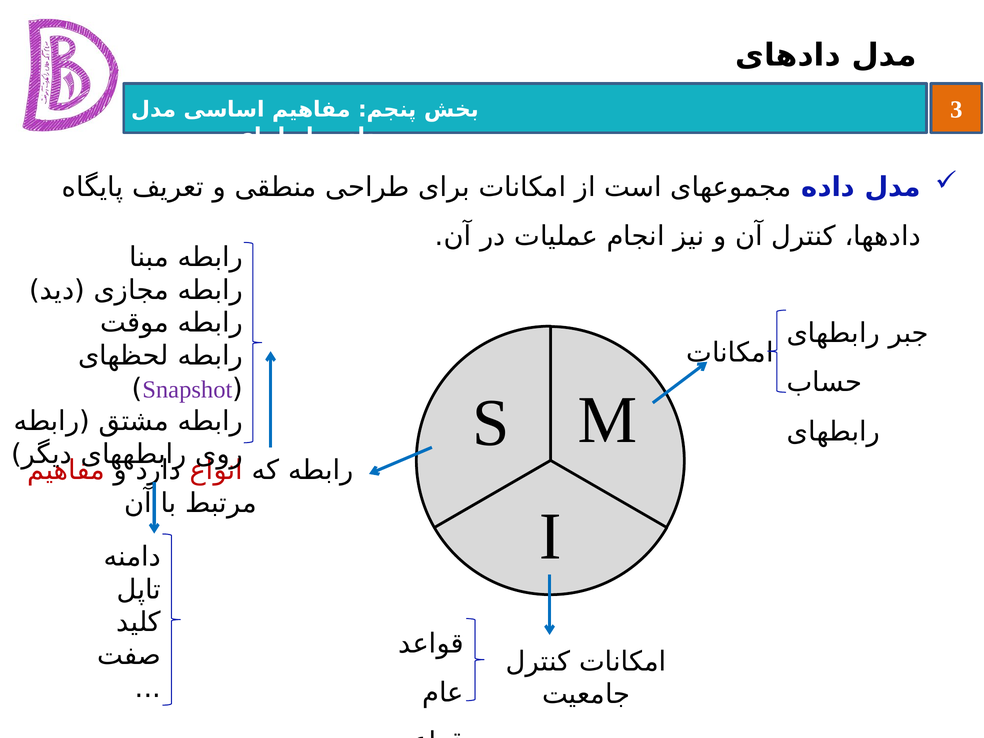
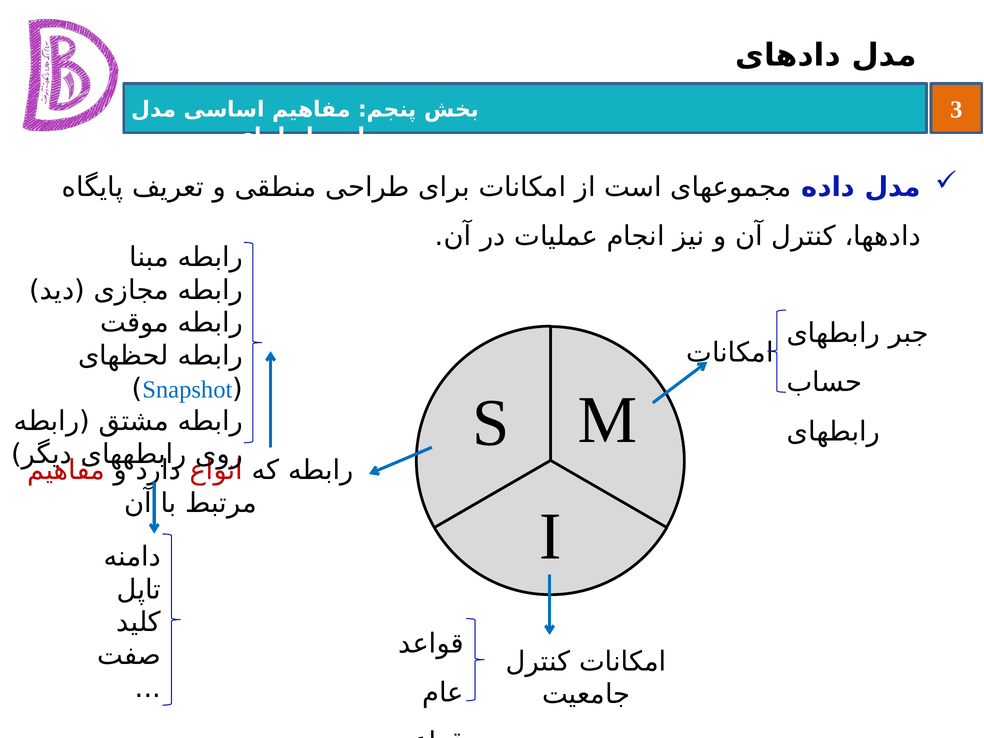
Snapshot colour: purple -> blue (187, 389)
